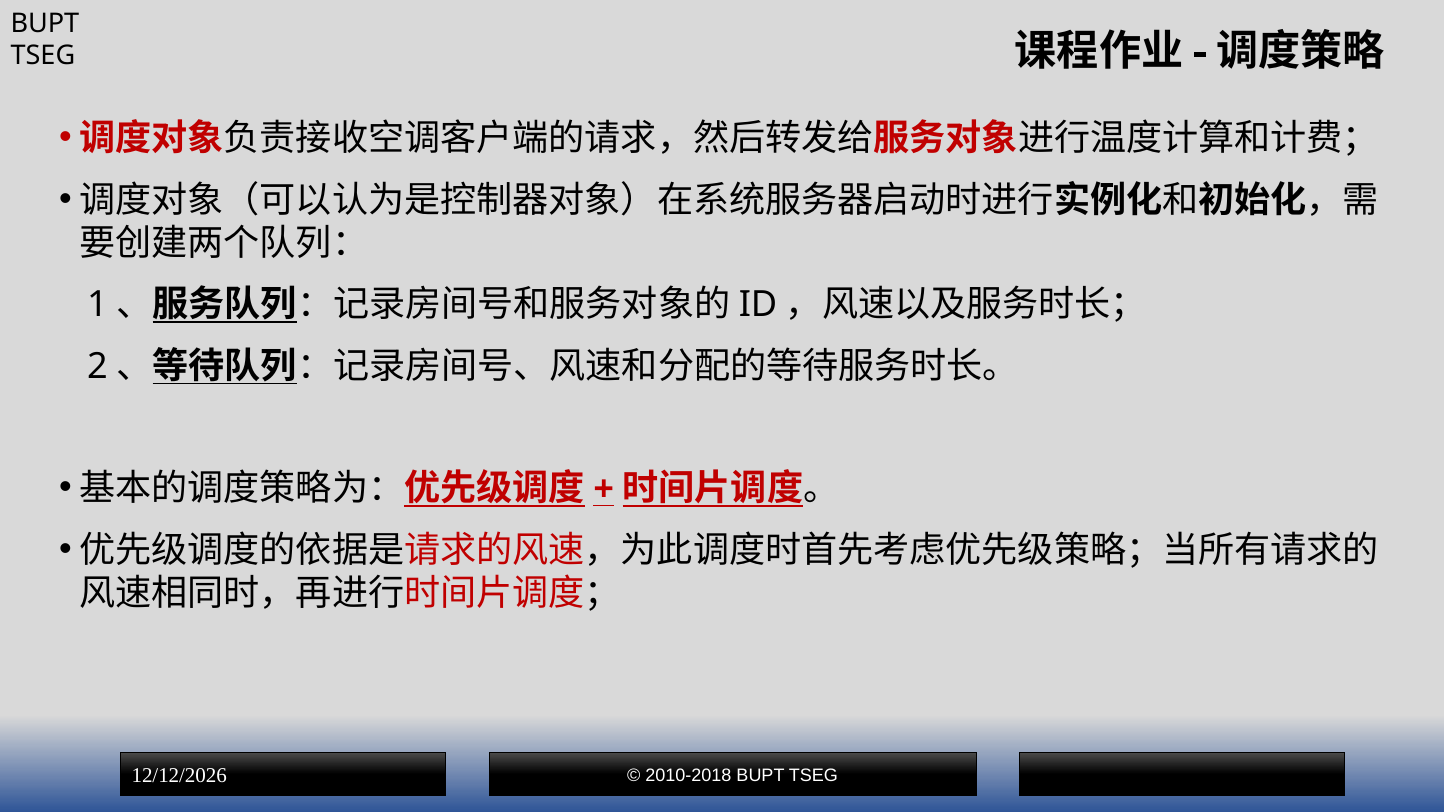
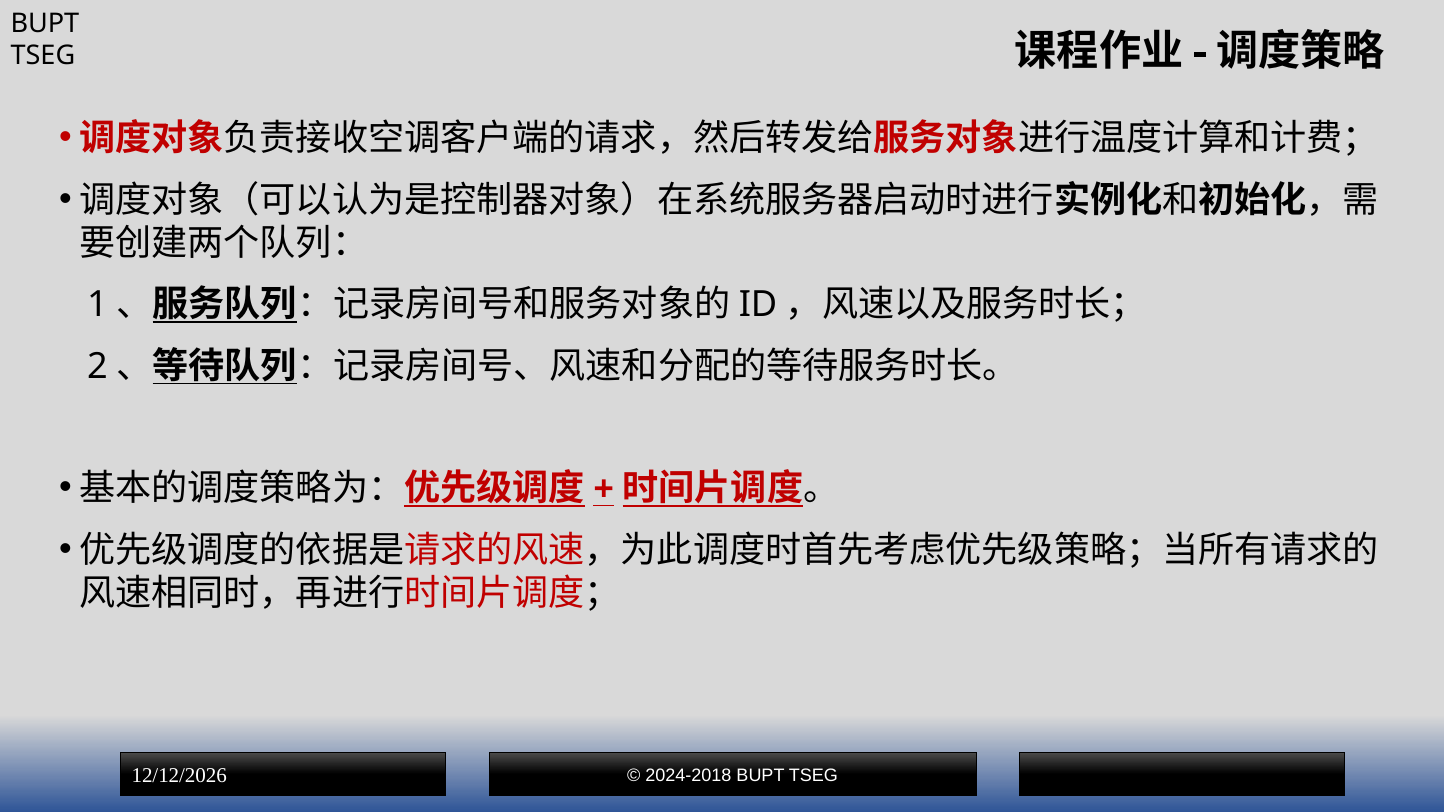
2010-2018: 2010-2018 -> 2024-2018 (688, 776)
